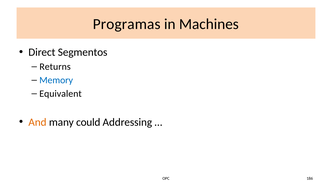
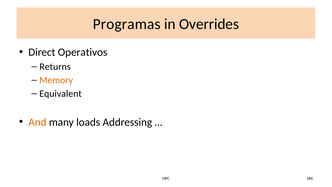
Machines: Machines -> Overrides (209, 24)
Segmentos: Segmentos -> Operativos (83, 52)
Memory colour: blue -> orange (56, 80)
could: could -> loads (88, 122)
